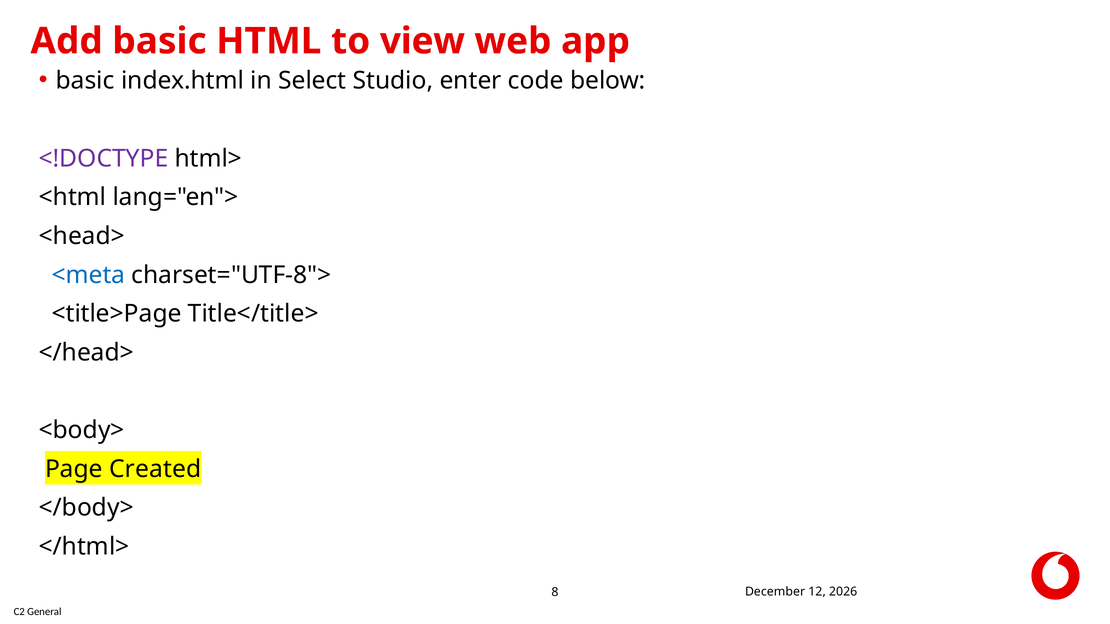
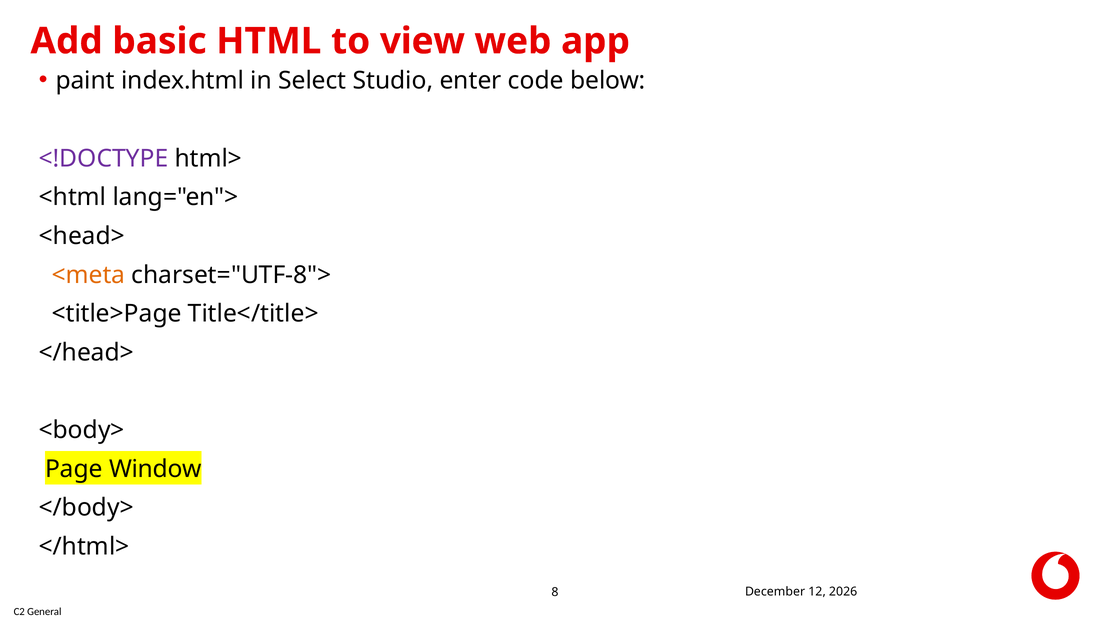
basic: basic -> paint (85, 81)
<meta colour: blue -> orange (88, 275)
Created: Created -> Window (155, 469)
